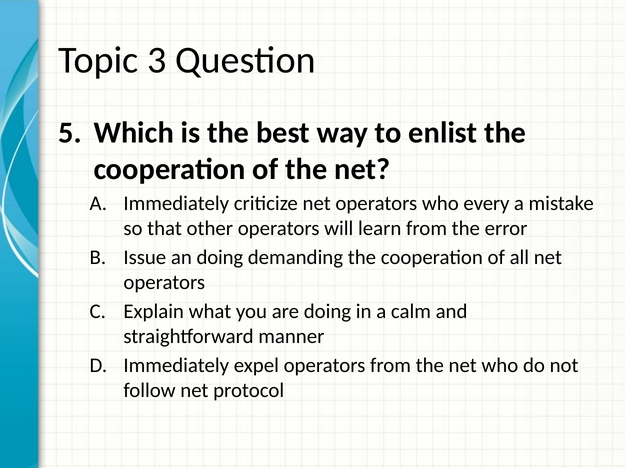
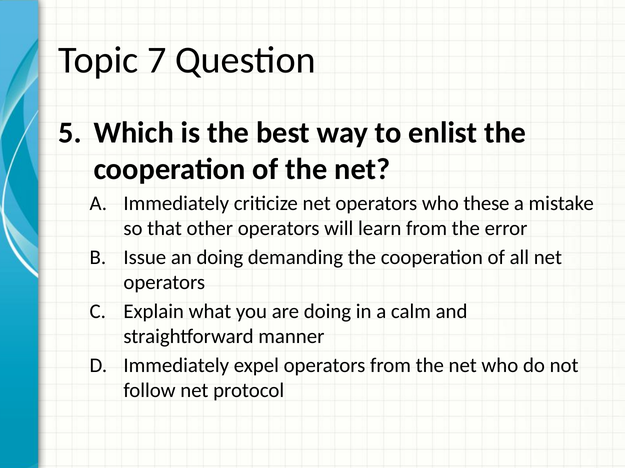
3: 3 -> 7 (157, 60)
every: every -> these (486, 204)
